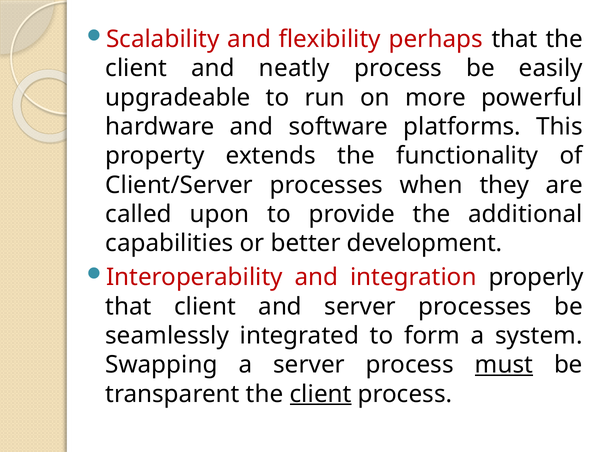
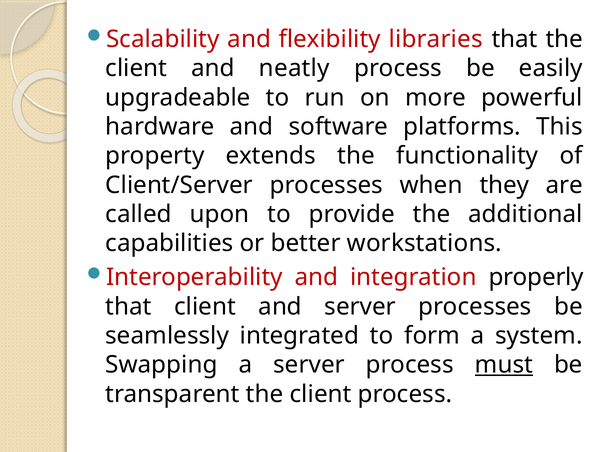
perhaps: perhaps -> libraries (436, 39)
development: development -> workstations (424, 243)
client underline: present -> none (321, 394)
